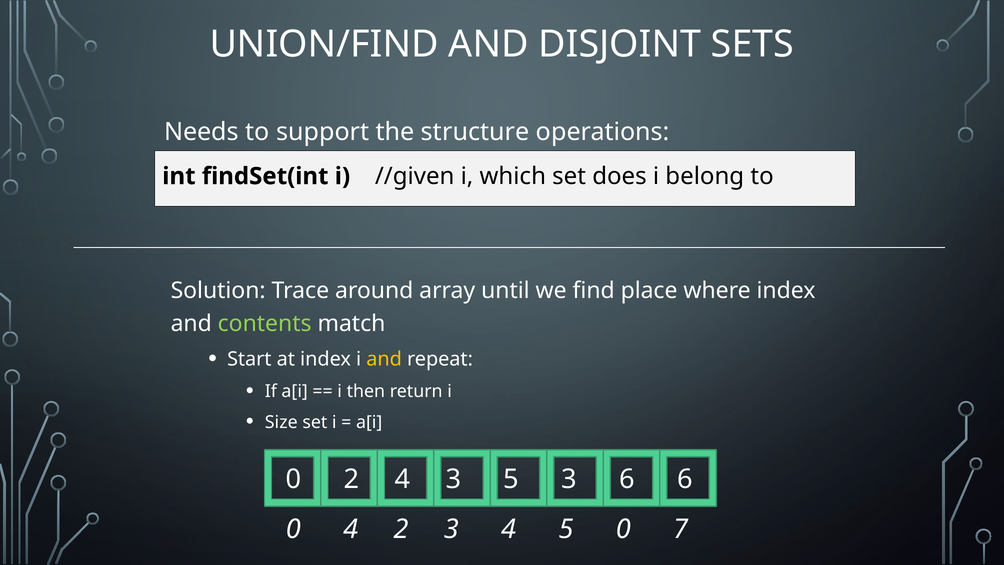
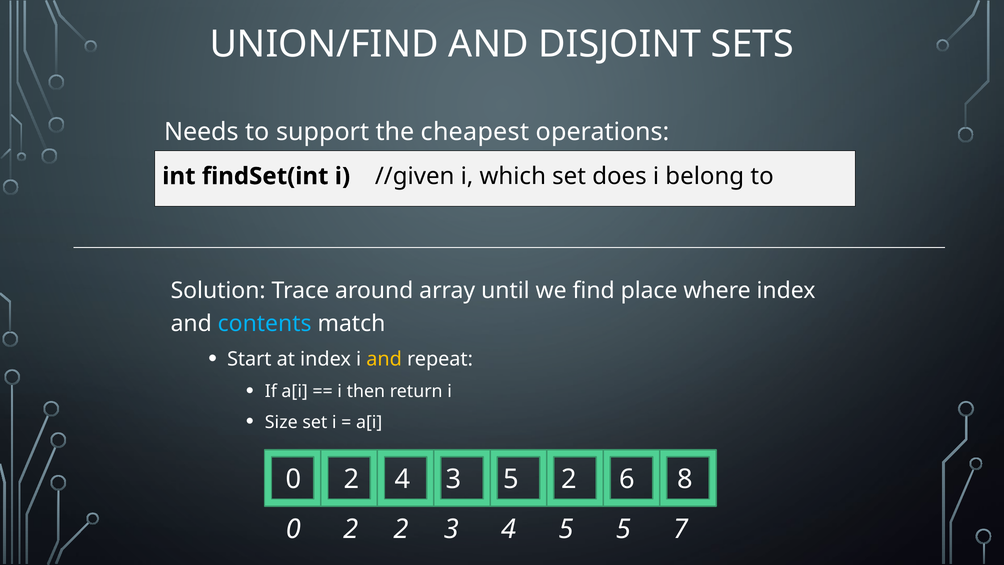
structure: structure -> cheapest (475, 132)
contents colour: light green -> light blue (265, 324)
5 3: 3 -> 2 (569, 479)
6 6: 6 -> 8 (685, 479)
4: 4 -> 2 (351, 529)
5 0: 0 -> 5 (623, 529)
